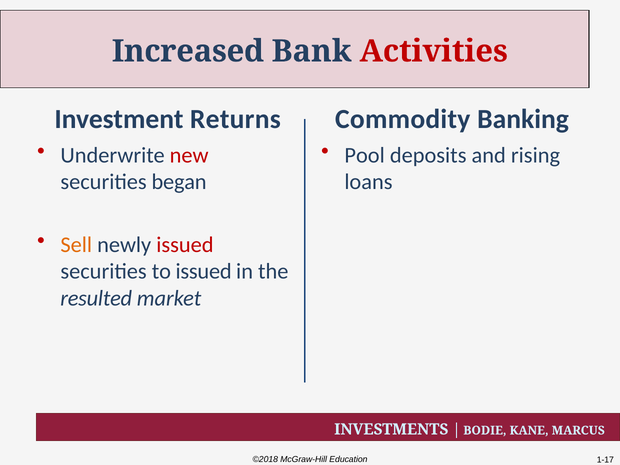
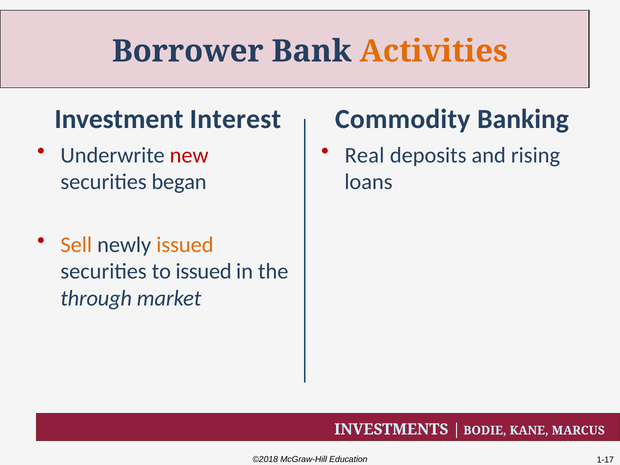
Increased: Increased -> Borrower (188, 51)
Activities colour: red -> orange (434, 51)
Returns: Returns -> Interest (235, 119)
Pool: Pool -> Real (365, 155)
issued colour: red -> orange (185, 245)
resulted: resulted -> through (96, 298)
